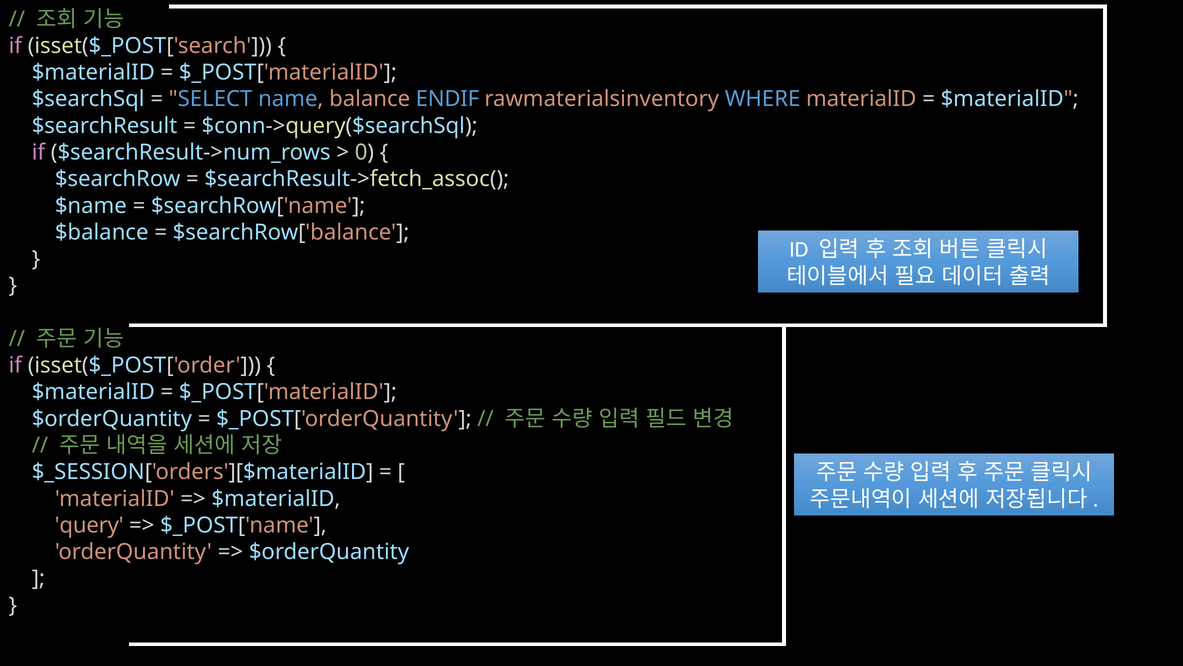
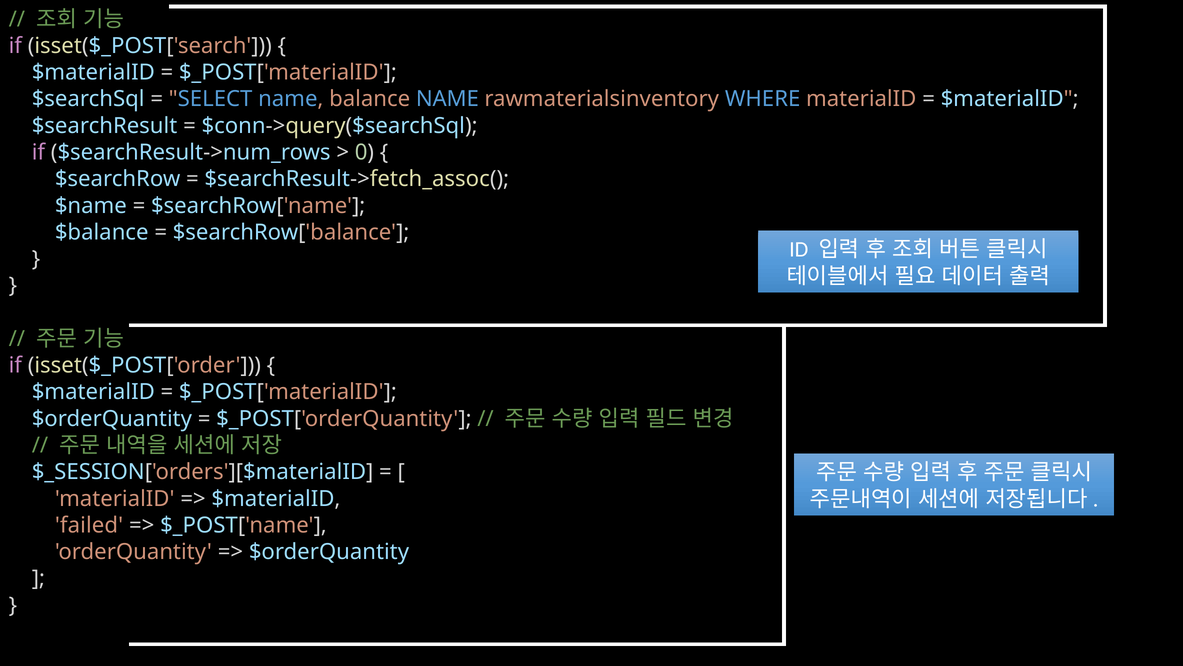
balance ENDIF: ENDIF -> NAME (447, 99)
query: query -> failed (89, 525)
